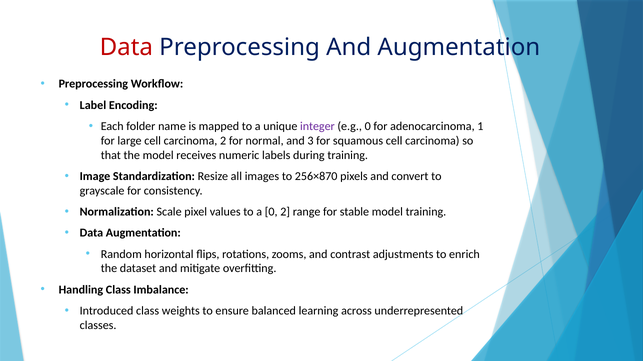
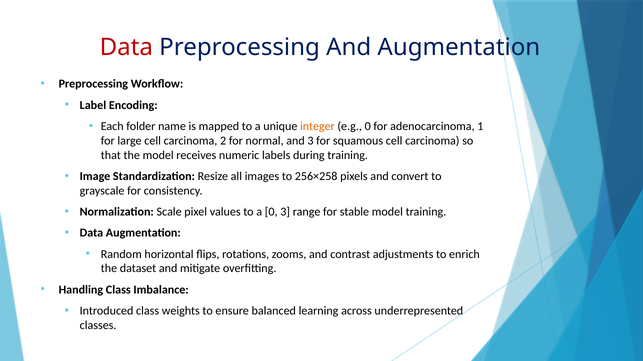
integer colour: purple -> orange (317, 126)
256×870: 256×870 -> 256×258 (316, 177)
0 2: 2 -> 3 (285, 212)
